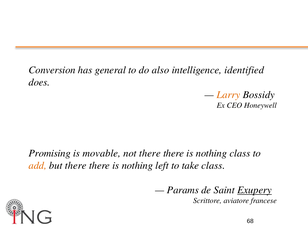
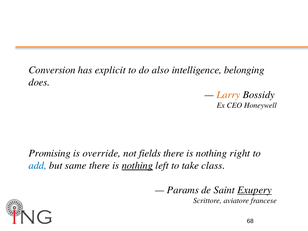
general: general -> explicit (110, 70)
identified: identified -> belonging (244, 70)
movable: movable -> override (102, 153)
not there: there -> fields (150, 153)
nothing class: class -> right (240, 153)
add colour: orange -> blue (38, 165)
but there: there -> same (76, 165)
nothing underline: none -> present (137, 165)
